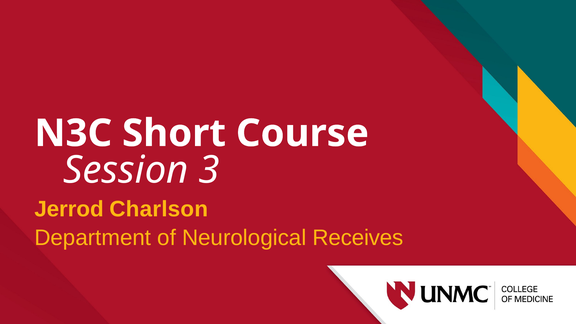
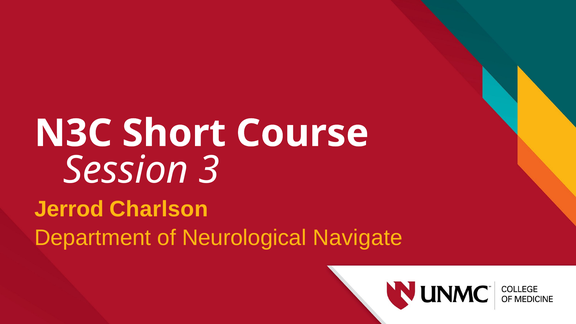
Receives: Receives -> Navigate (358, 238)
